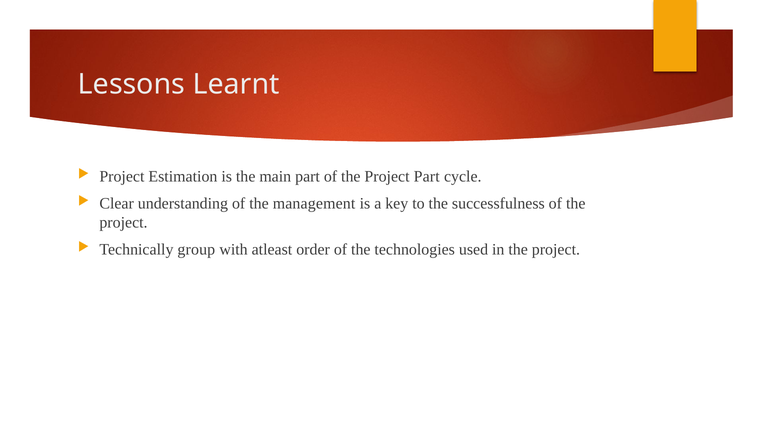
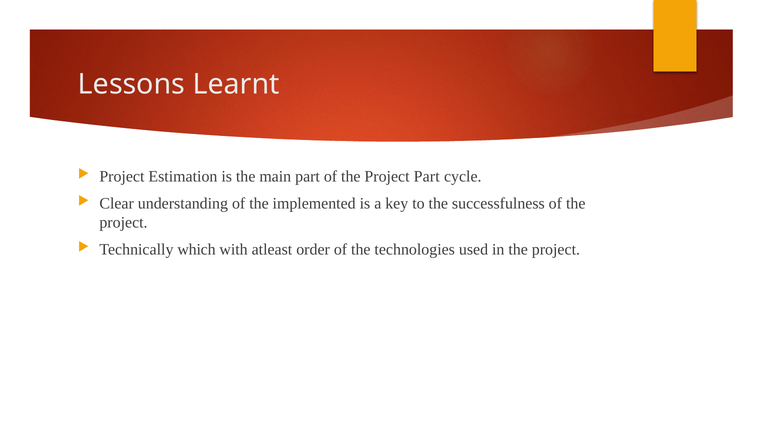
management: management -> implemented (314, 203)
group: group -> which (196, 250)
